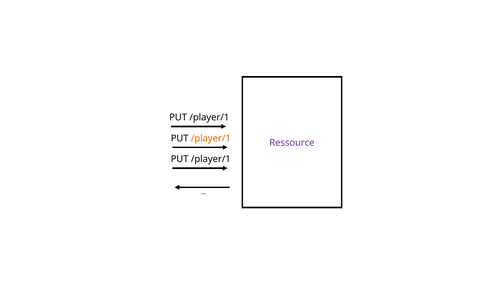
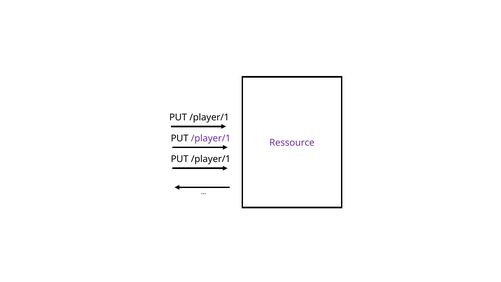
/player/1 colour: orange -> purple (211, 138)
